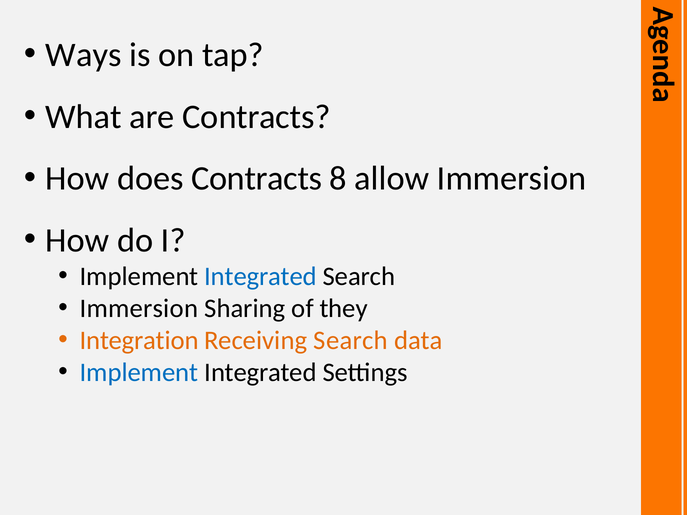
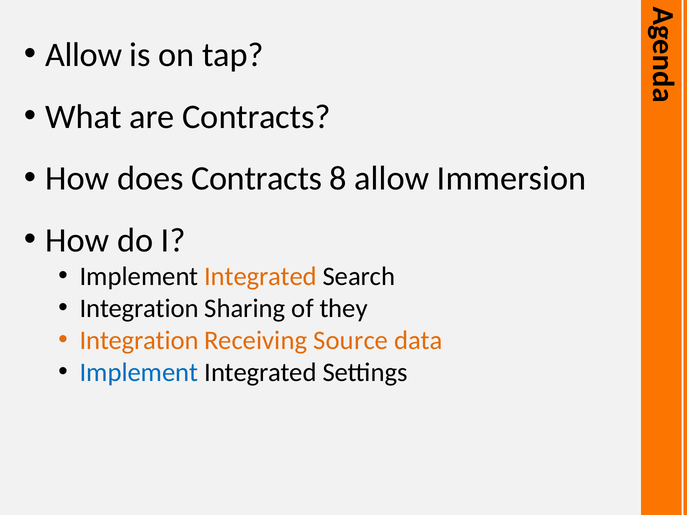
Ways: Ways -> Allow (84, 55)
Integrated colour: blue -> orange (261, 277)
Immersion: Immersion -> Integration (139, 309)
Receiving Search: Search -> Source (351, 341)
